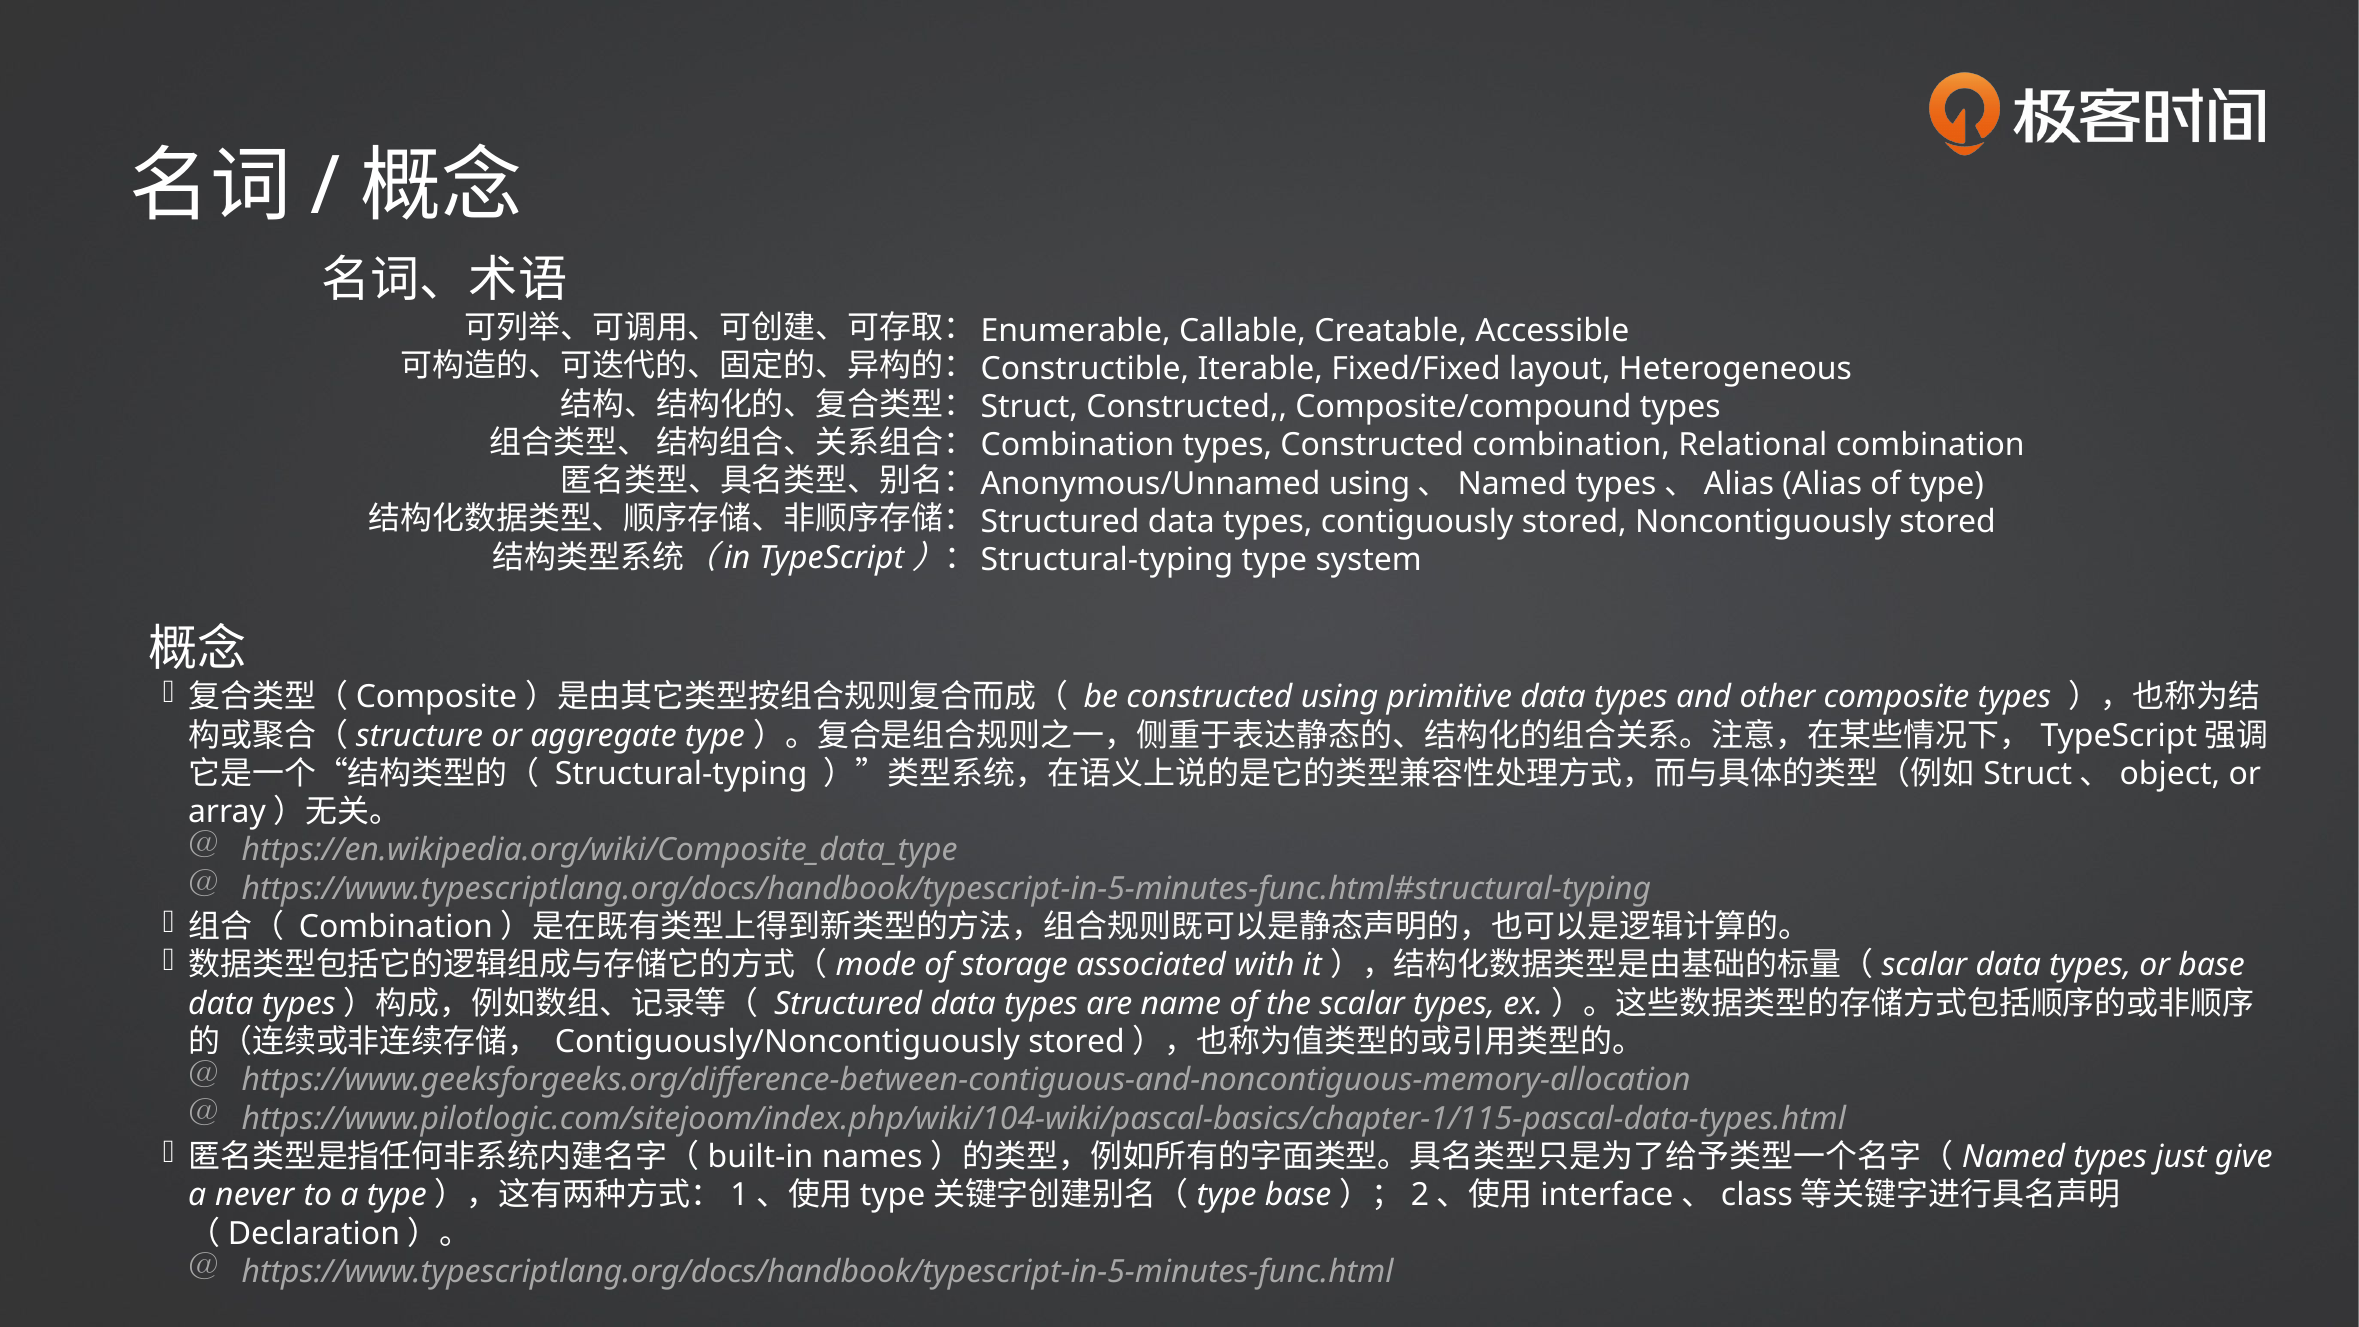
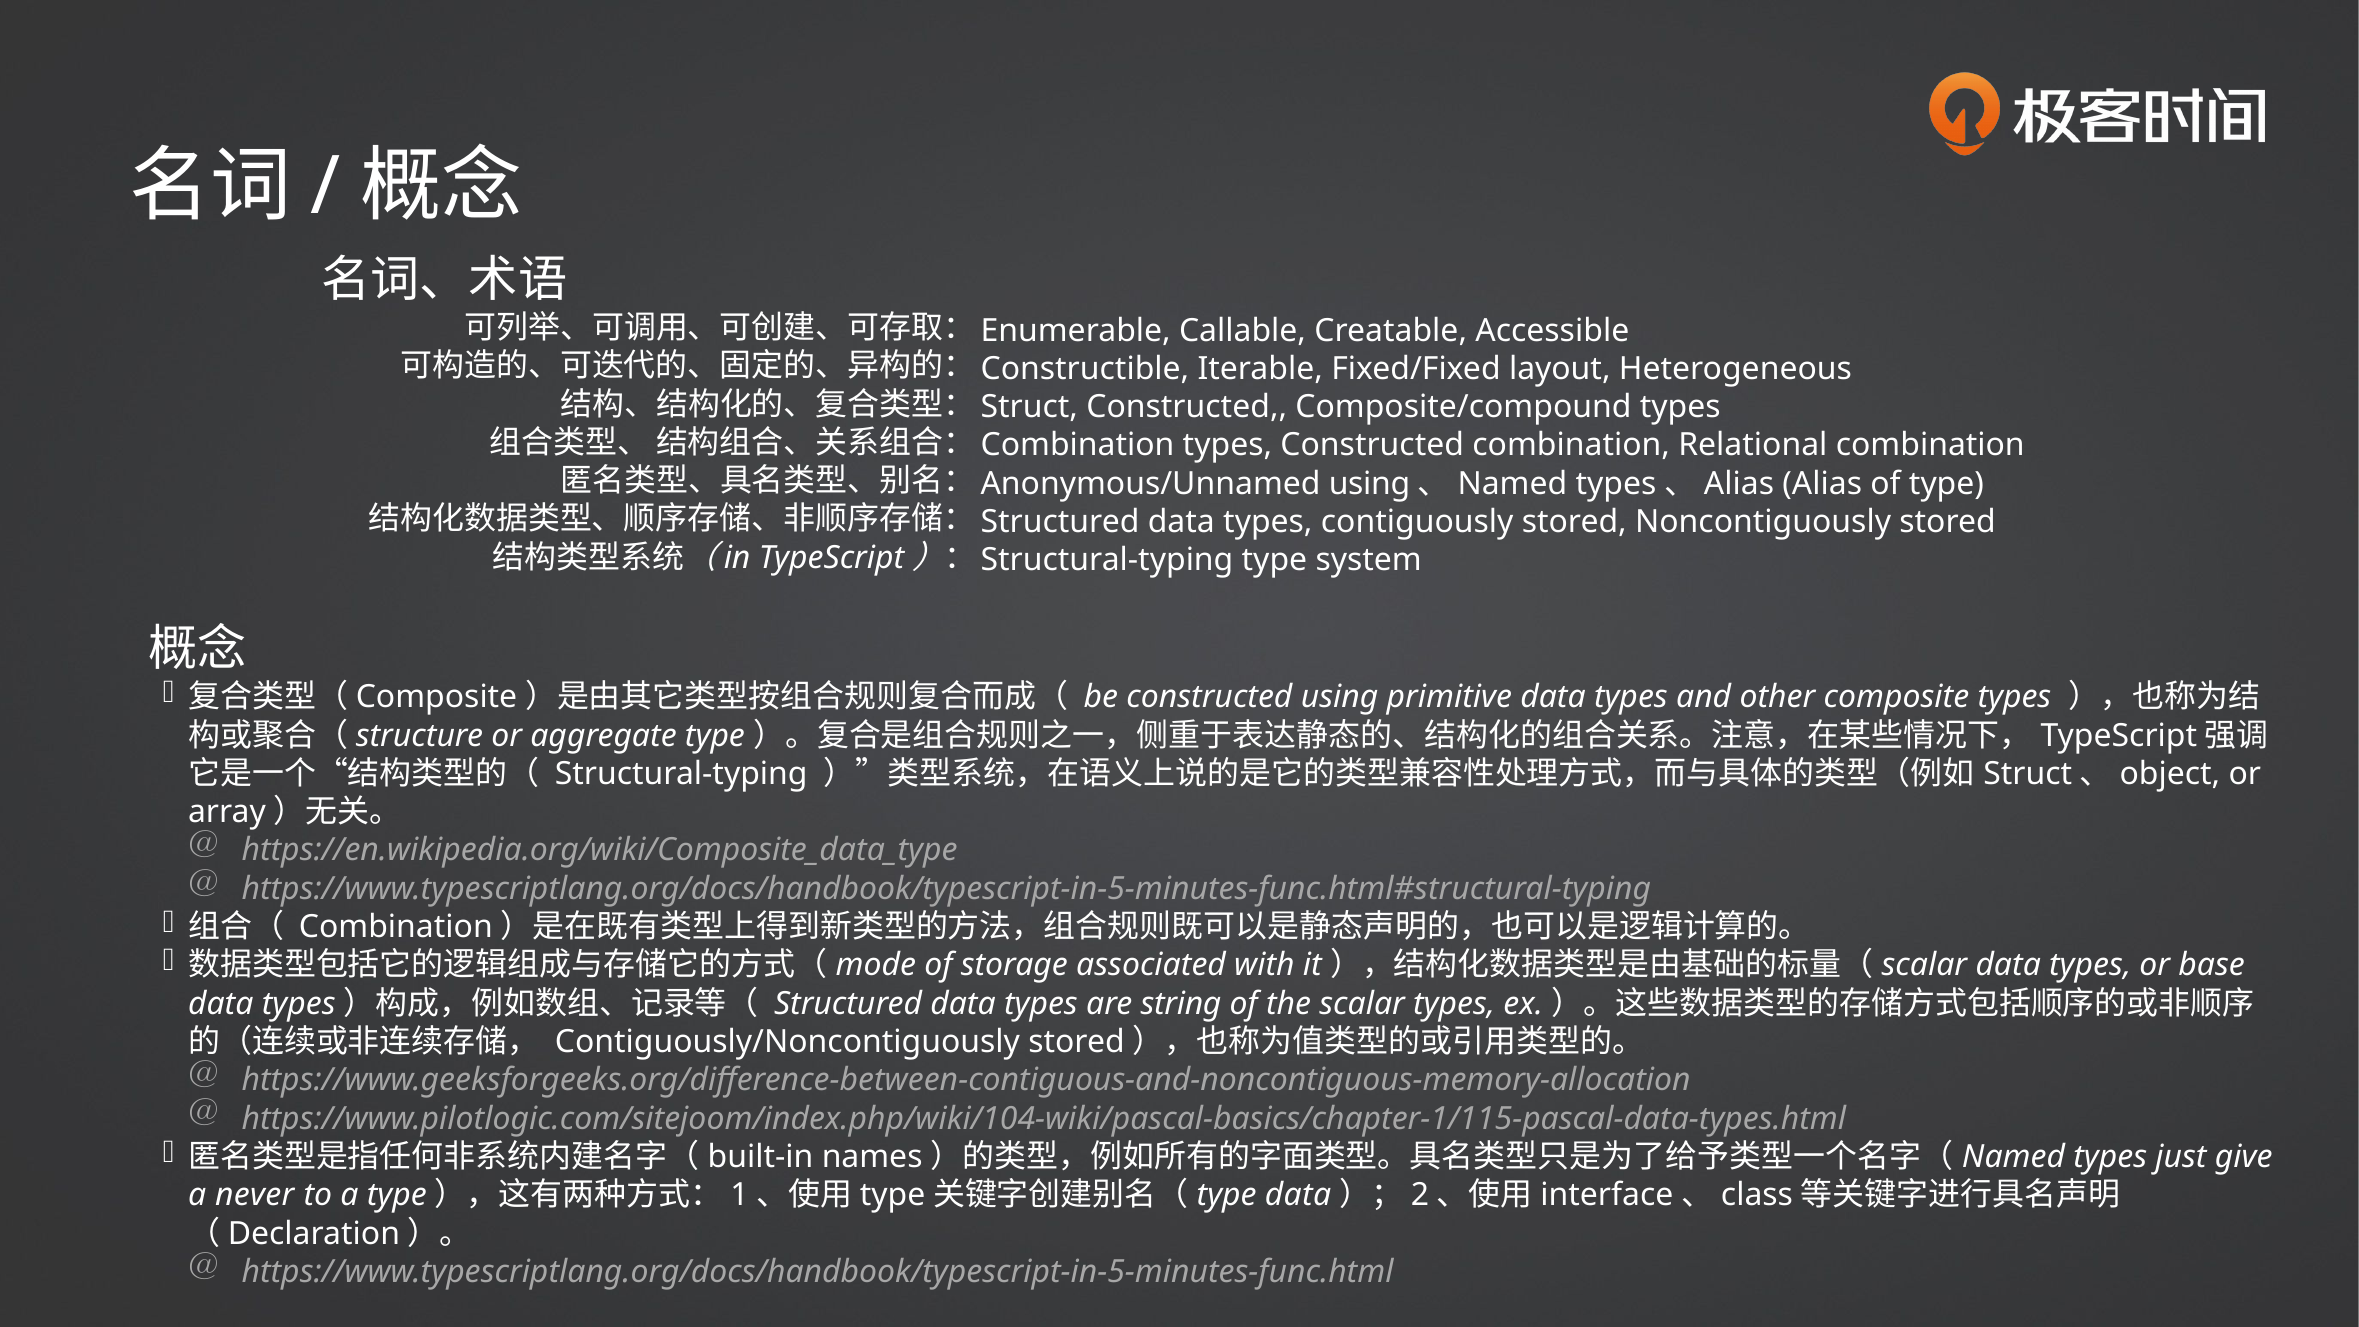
name: name -> string (1181, 1004)
type base: base -> data (1298, 1195)
